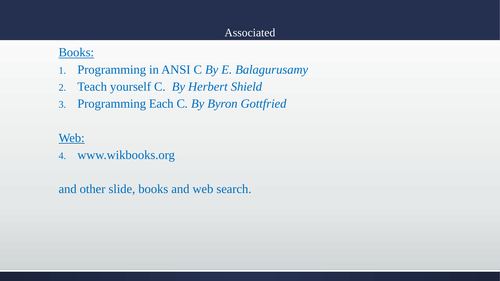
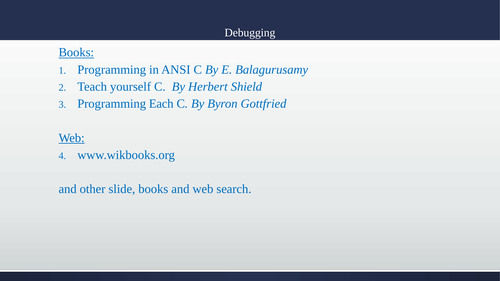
Associated: Associated -> Debugging (250, 33)
